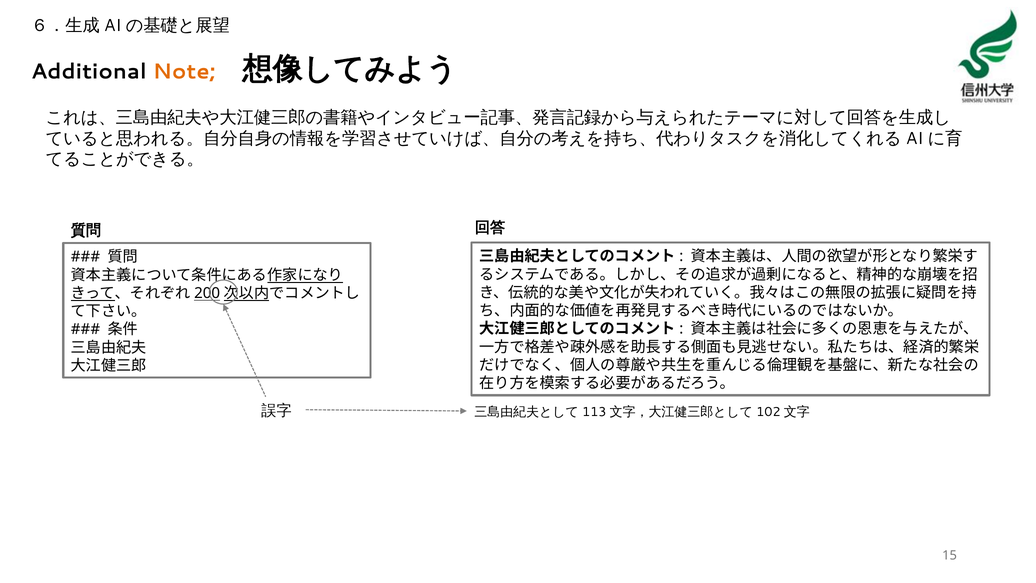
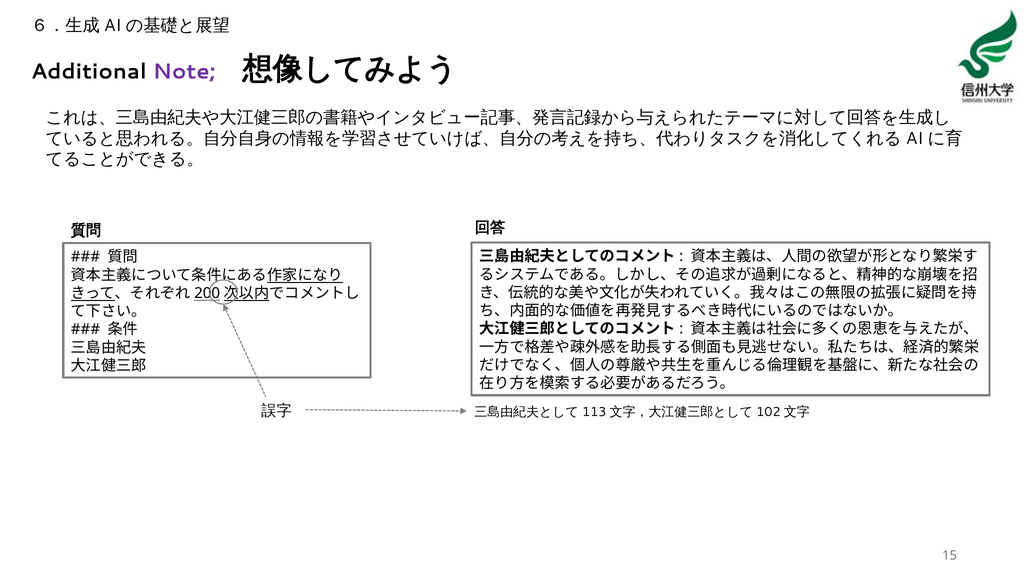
Note colour: orange -> purple (184, 71)
